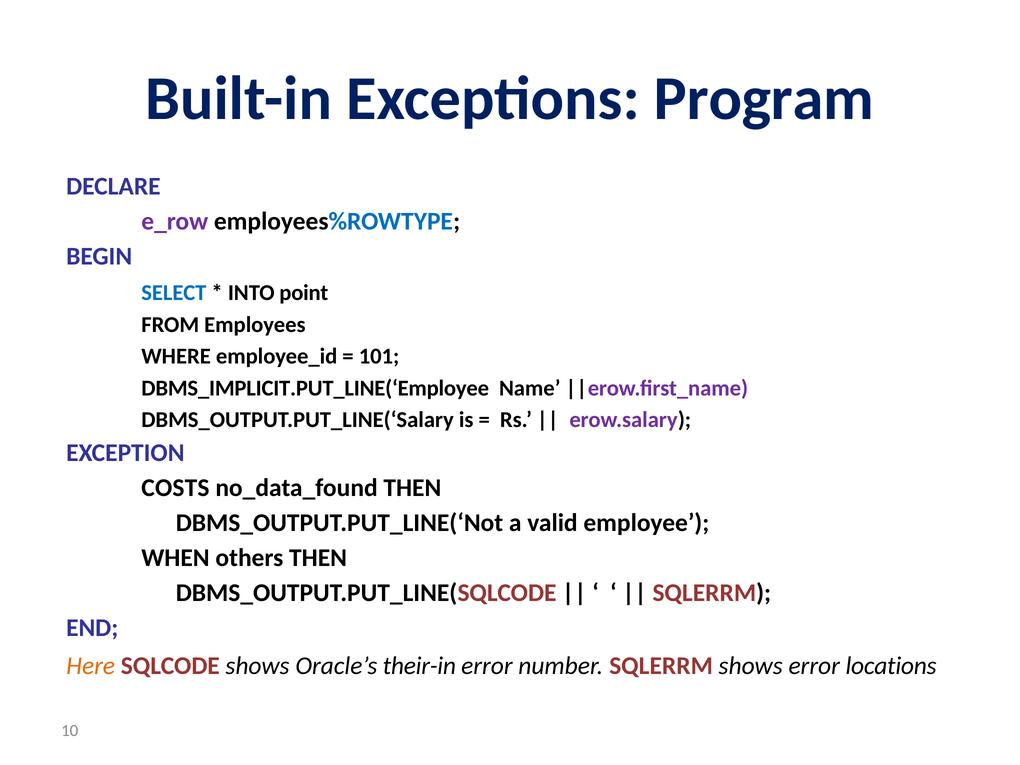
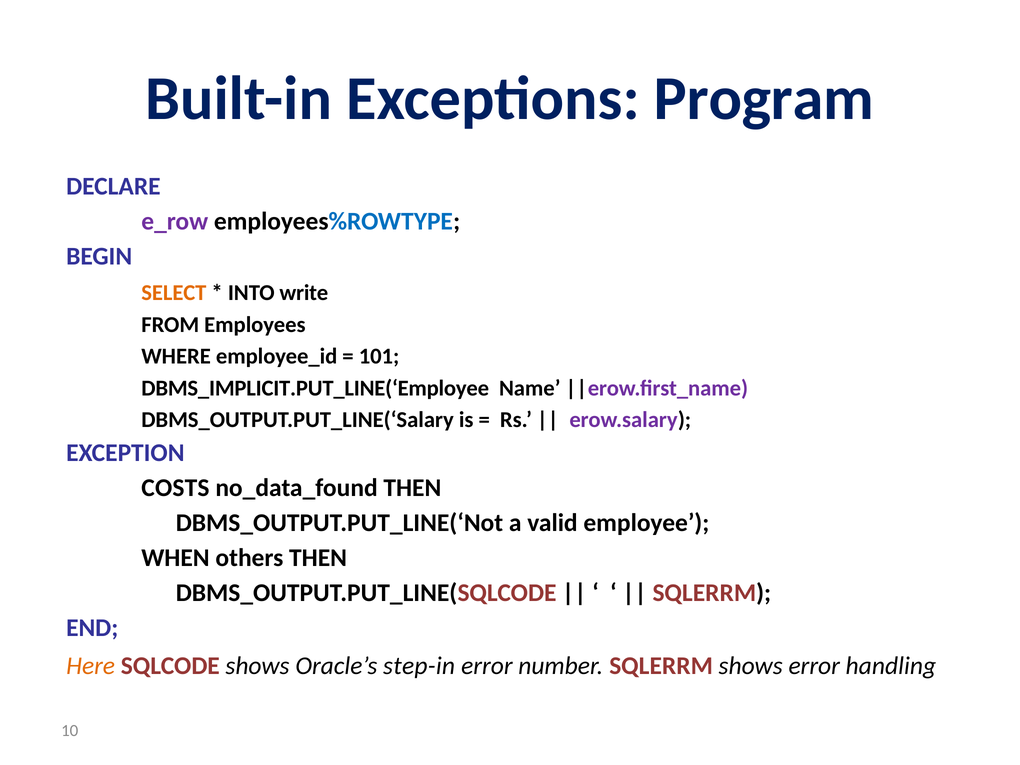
SELECT colour: blue -> orange (174, 293)
point: point -> write (304, 293)
their-in: their-in -> step-in (419, 666)
locations: locations -> handling (891, 666)
